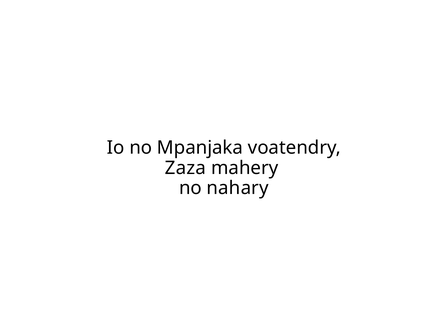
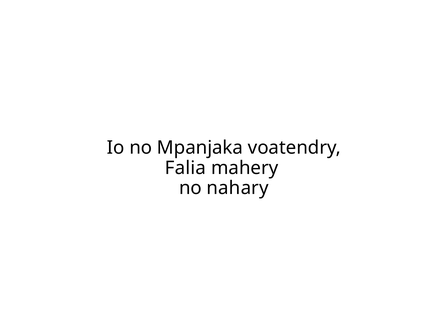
Zaza: Zaza -> Falia (185, 168)
